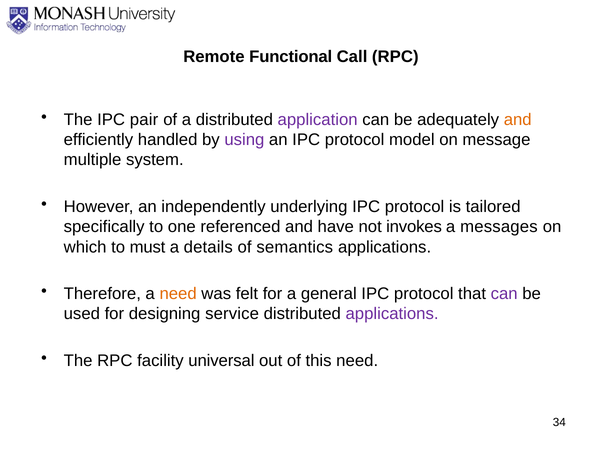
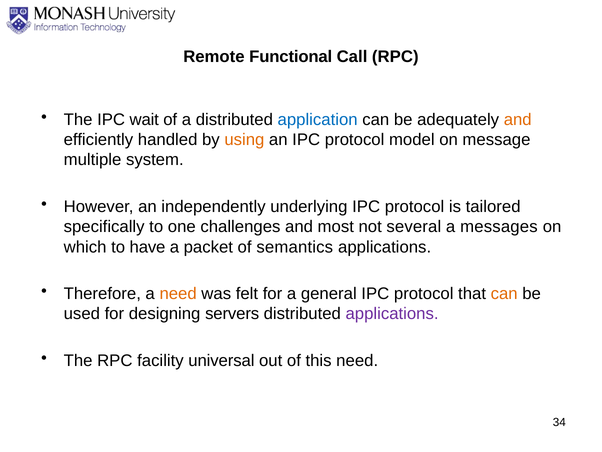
pair: pair -> wait (144, 120)
application colour: purple -> blue (318, 120)
using colour: purple -> orange (244, 140)
referenced: referenced -> challenges (240, 227)
have: have -> most (336, 227)
invokes: invokes -> several (414, 227)
must: must -> have (148, 247)
details: details -> packet (208, 247)
can colour: purple -> orange (504, 294)
service: service -> servers (232, 314)
